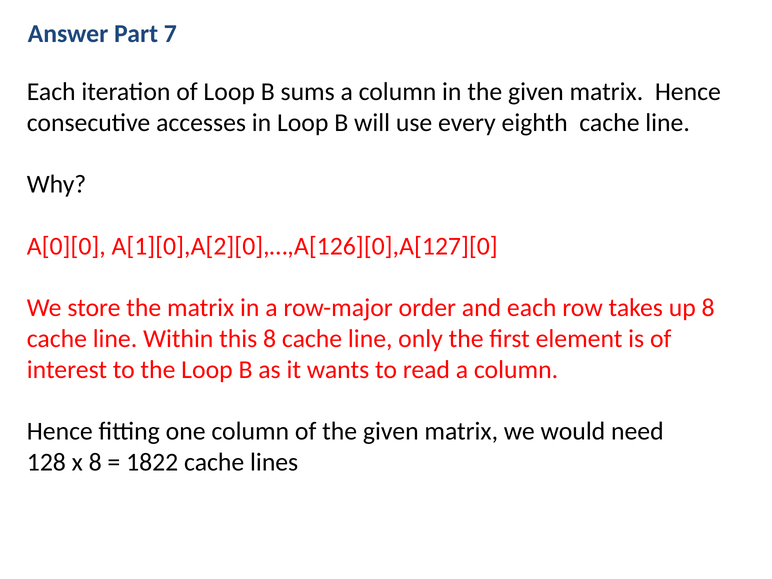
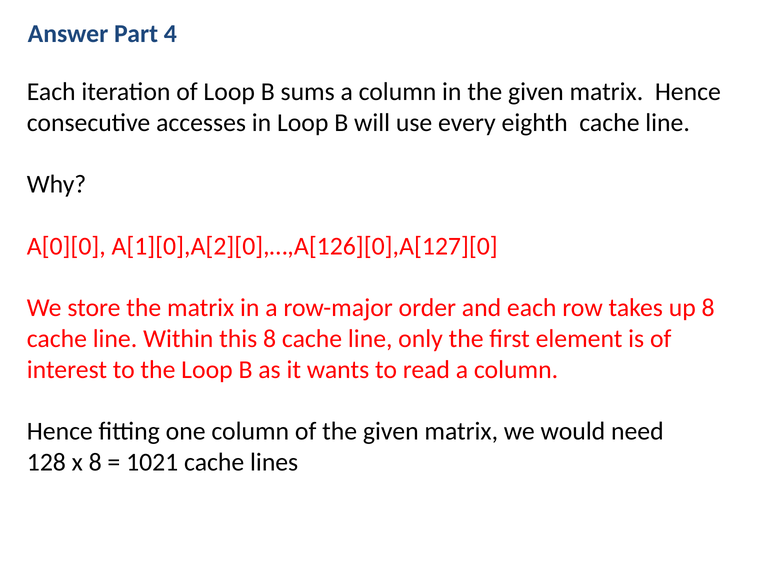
7: 7 -> 4 (170, 34)
1822: 1822 -> 1021 (152, 462)
